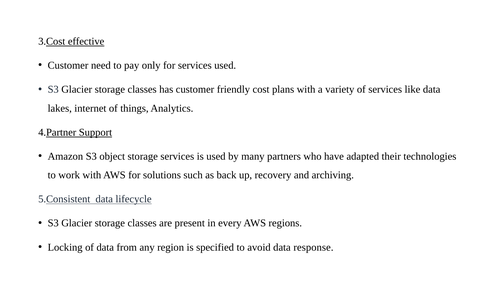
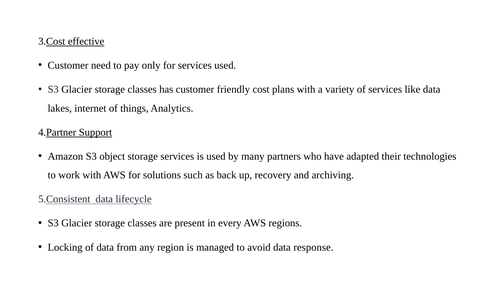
specified: specified -> managed (215, 248)
